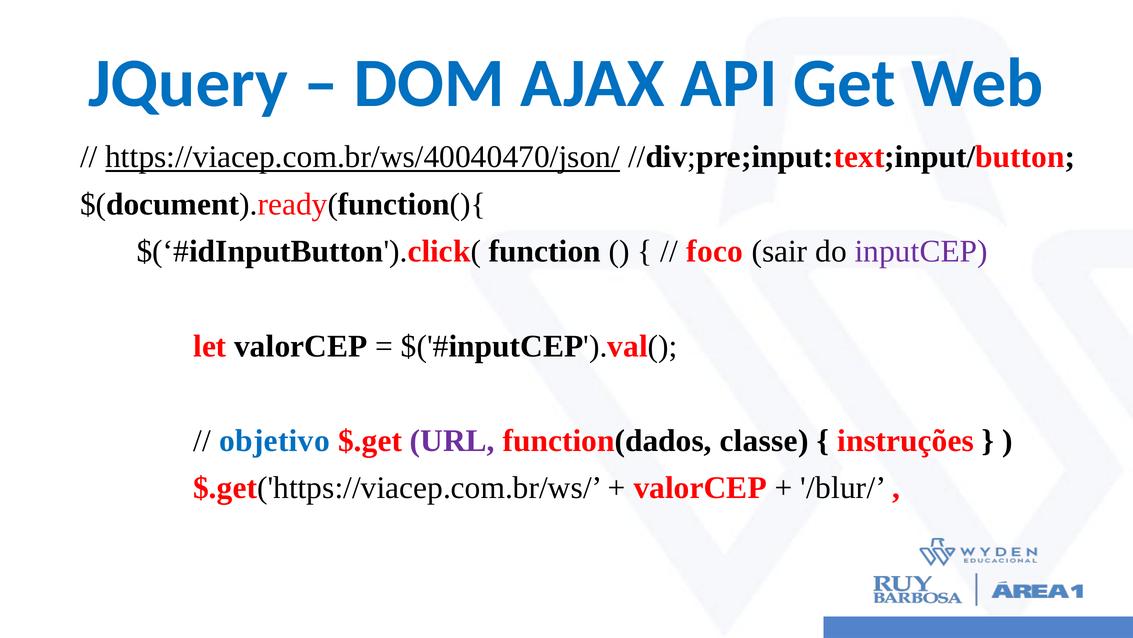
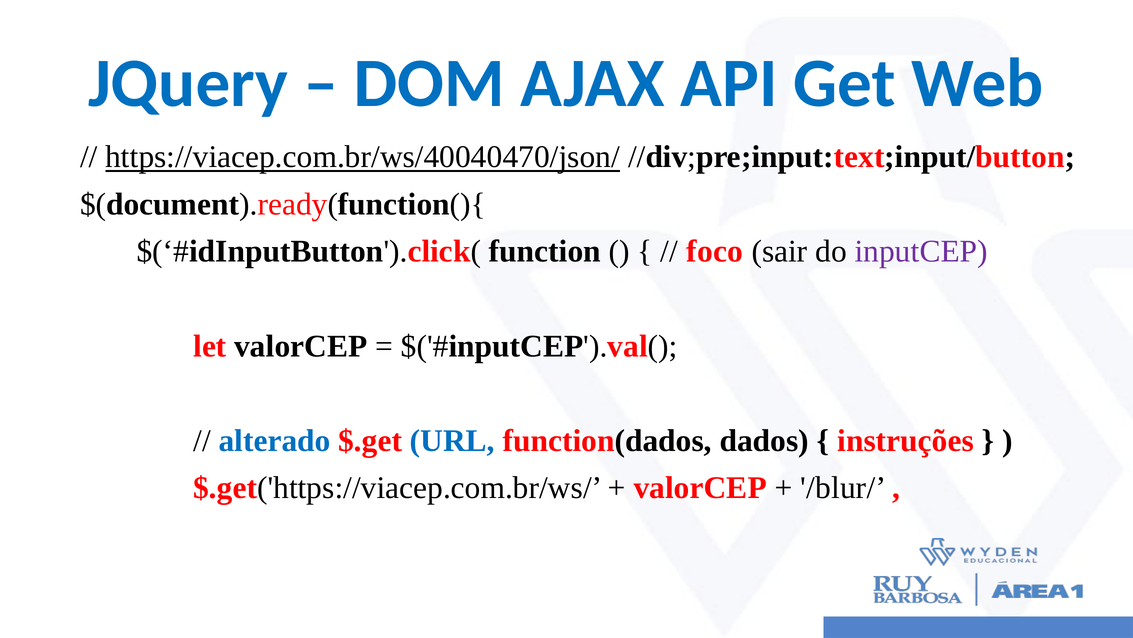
objetivo: objetivo -> alterado (275, 440)
URL colour: purple -> blue (452, 440)
classe: classe -> dados (764, 440)
